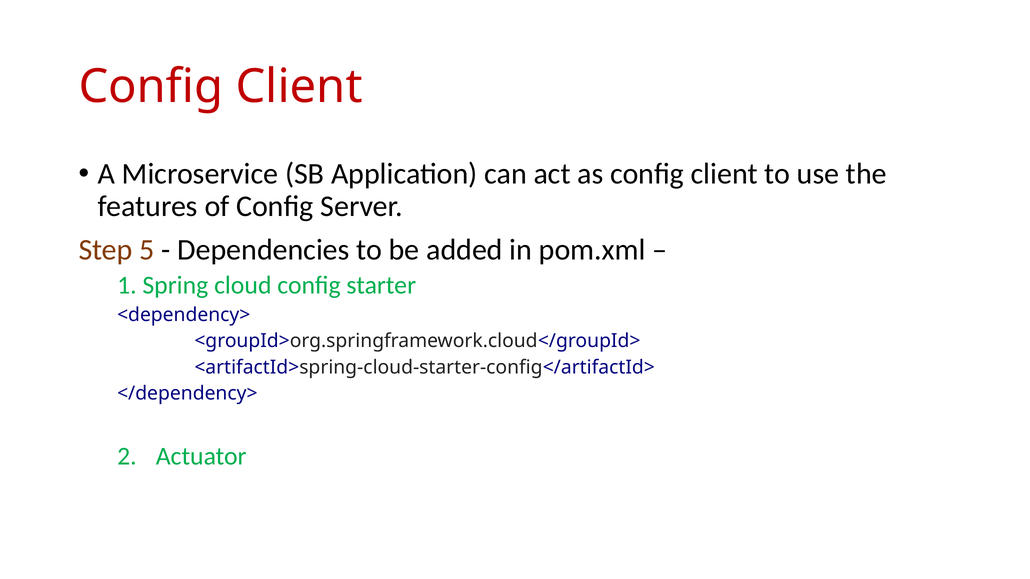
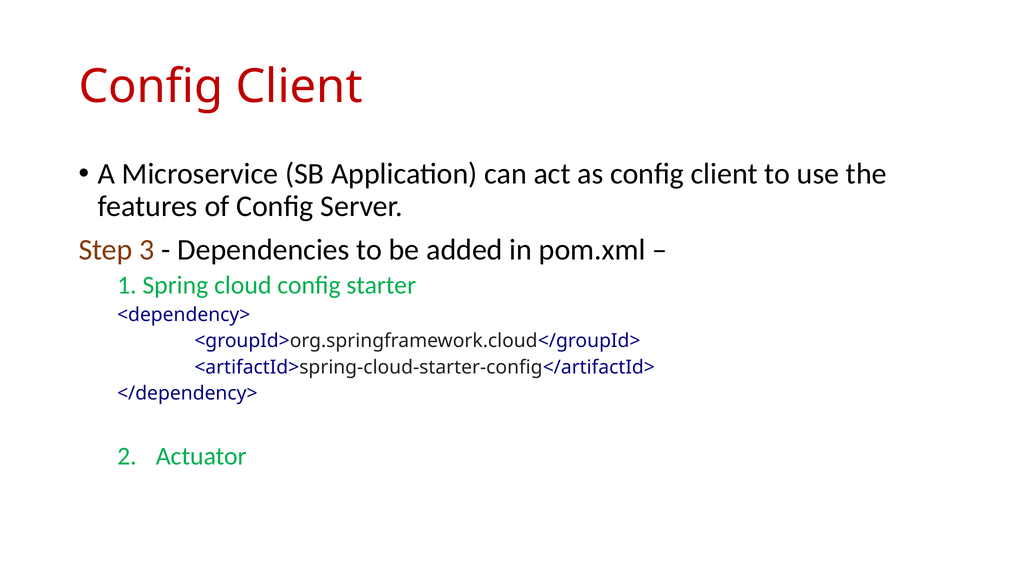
5: 5 -> 3 (147, 250)
